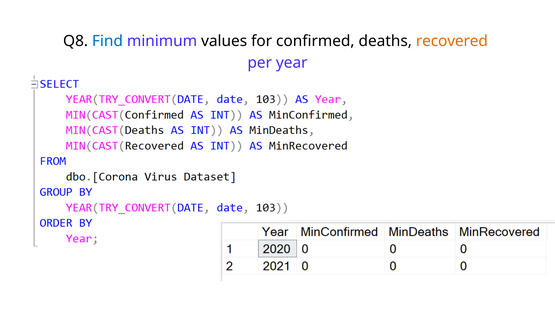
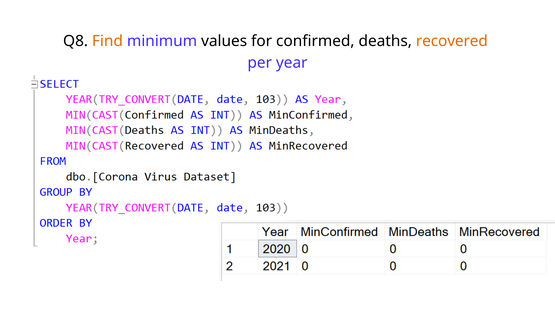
Find colour: blue -> orange (107, 41)
